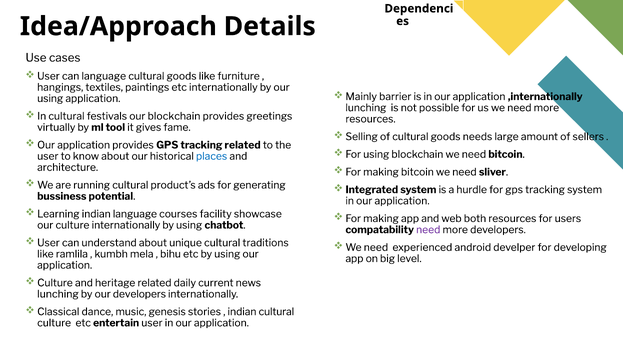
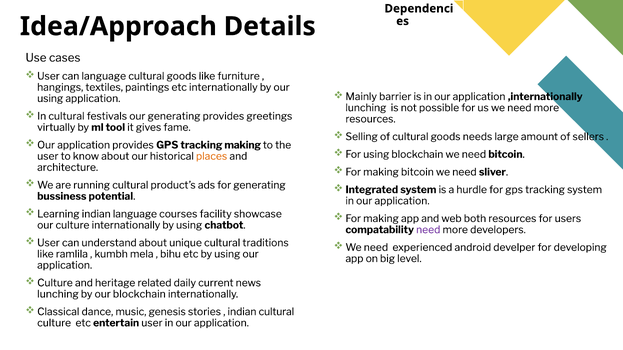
our blockchain: blockchain -> generating (174, 116)
tracking related: related -> making (243, 145)
places colour: blue -> orange (212, 156)
our developers: developers -> blockchain (139, 294)
